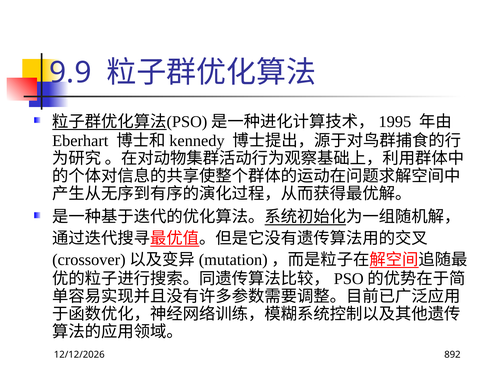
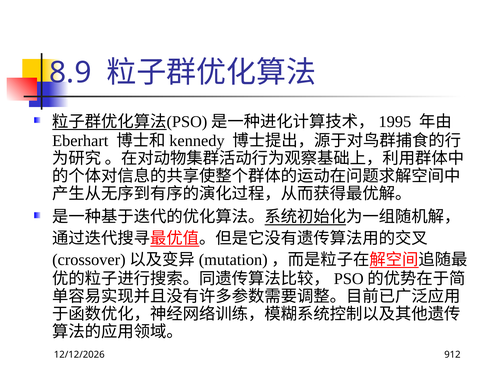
9.9: 9.9 -> 8.9 (70, 72)
892: 892 -> 912 (452, 354)
